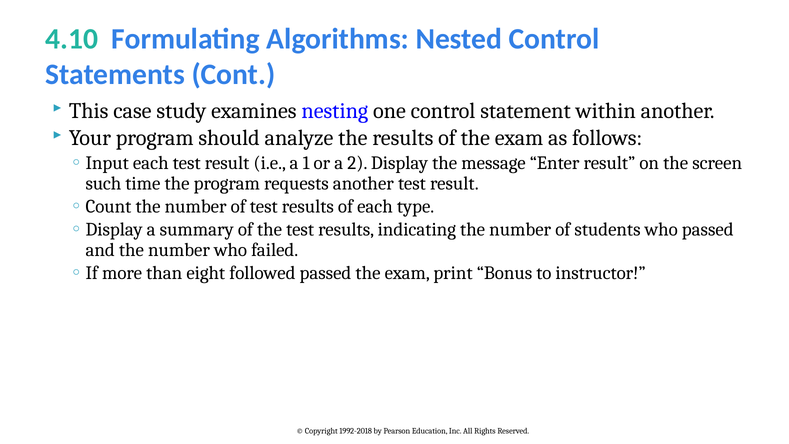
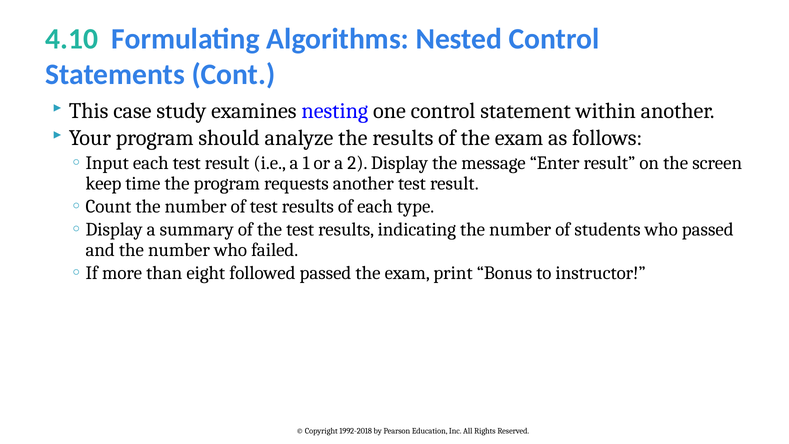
such: such -> keep (103, 183)
